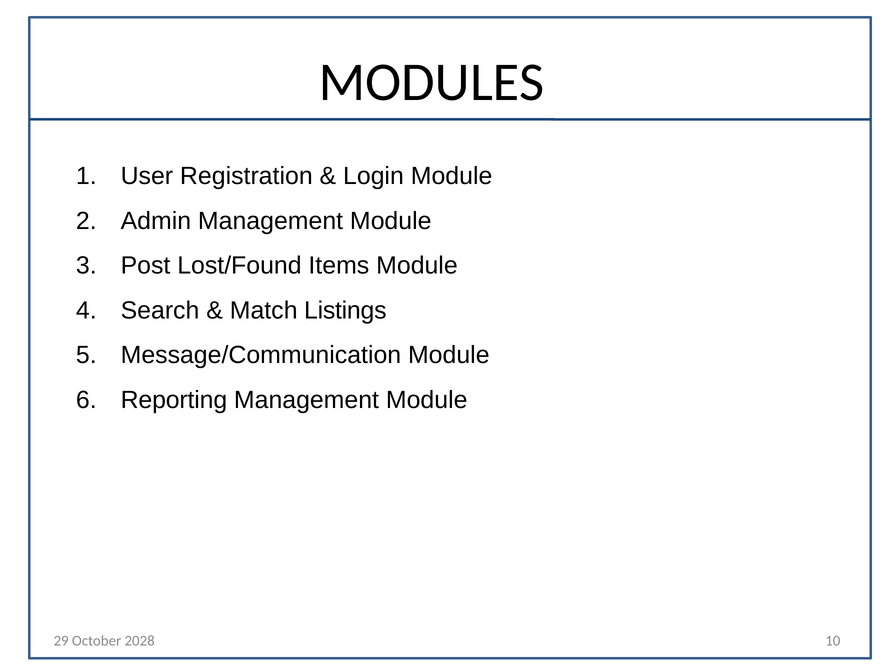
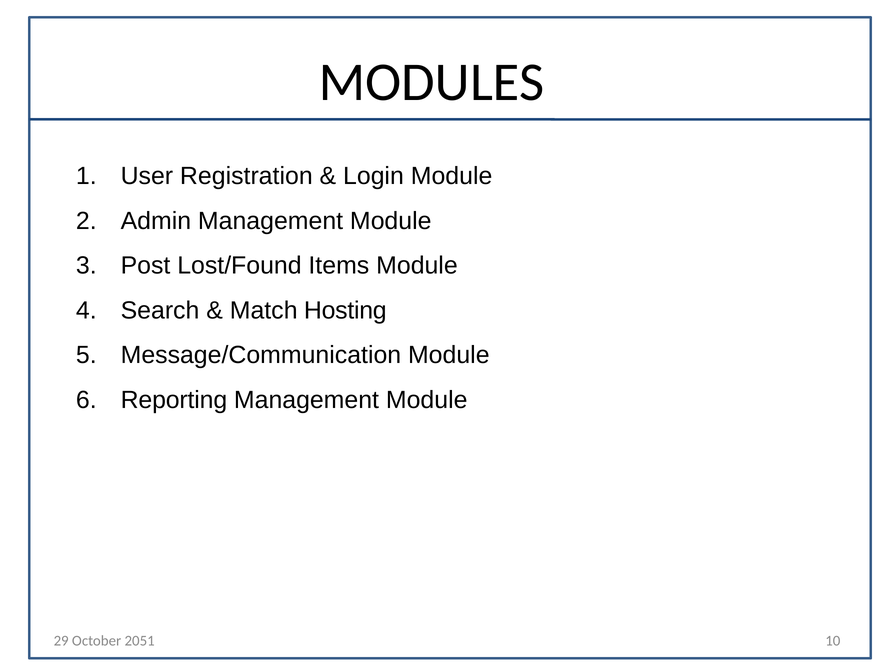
Listings: Listings -> Hosting (345, 310)
2028: 2028 -> 2051 (140, 640)
